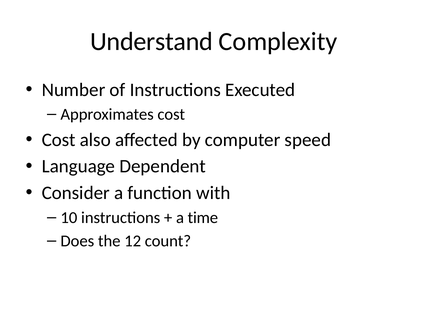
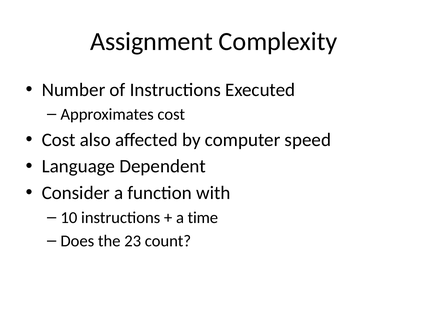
Understand: Understand -> Assignment (151, 41)
12: 12 -> 23 (133, 241)
